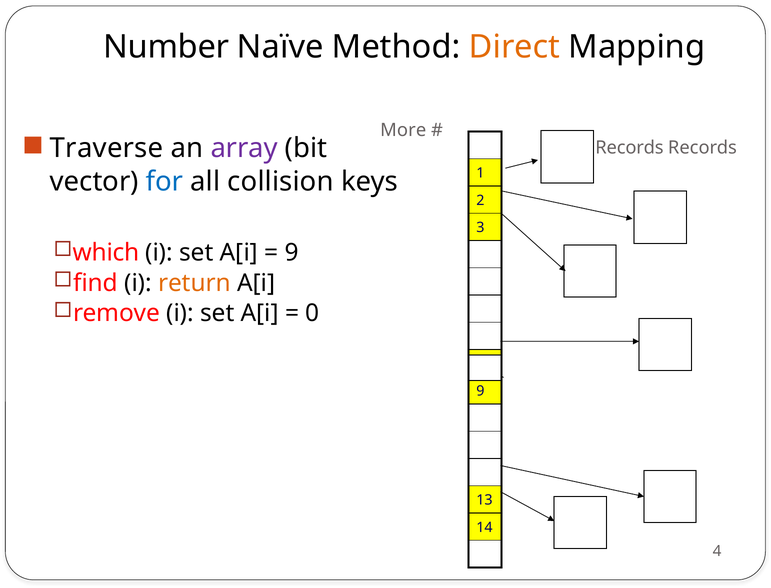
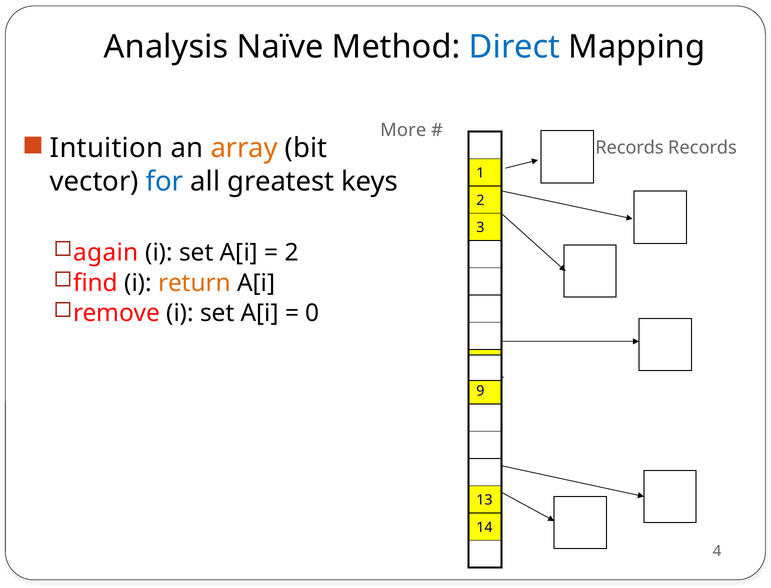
Number: Number -> Analysis (166, 47)
Direct colour: orange -> blue (515, 47)
Traverse: Traverse -> Intuition (107, 148)
array colour: purple -> orange (244, 148)
collision: collision -> greatest (281, 181)
which: which -> again (106, 252)
9: 9 -> 2 (292, 252)
